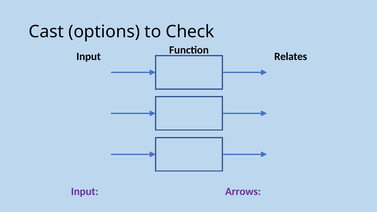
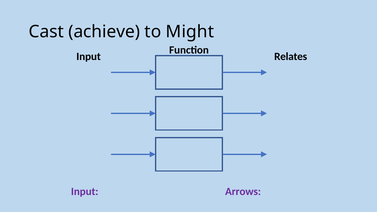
options: options -> achieve (104, 32)
Check: Check -> Might (190, 32)
